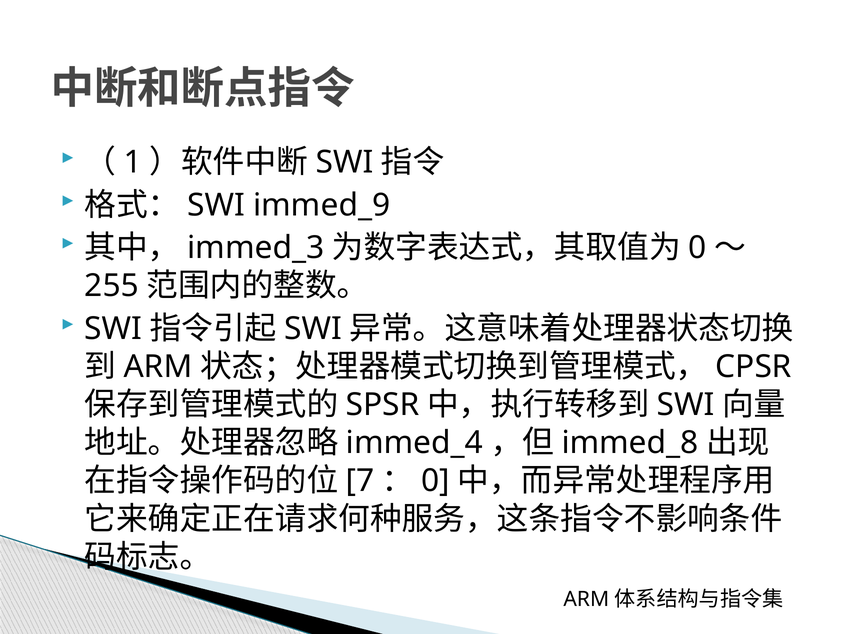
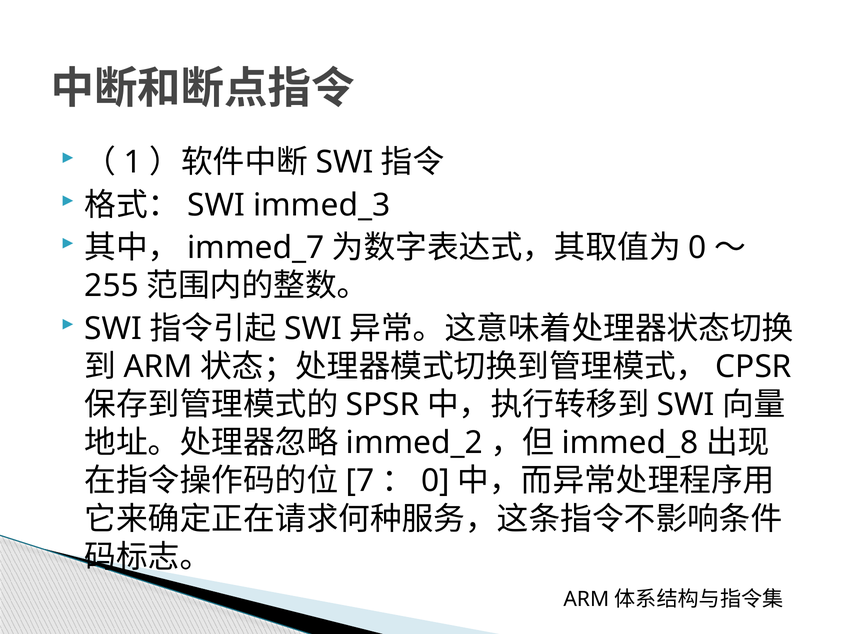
immed_9: immed_9 -> immed_3 (322, 205)
immed_3: immed_3 -> immed_7 (256, 248)
immed_4: immed_4 -> immed_2 (414, 443)
